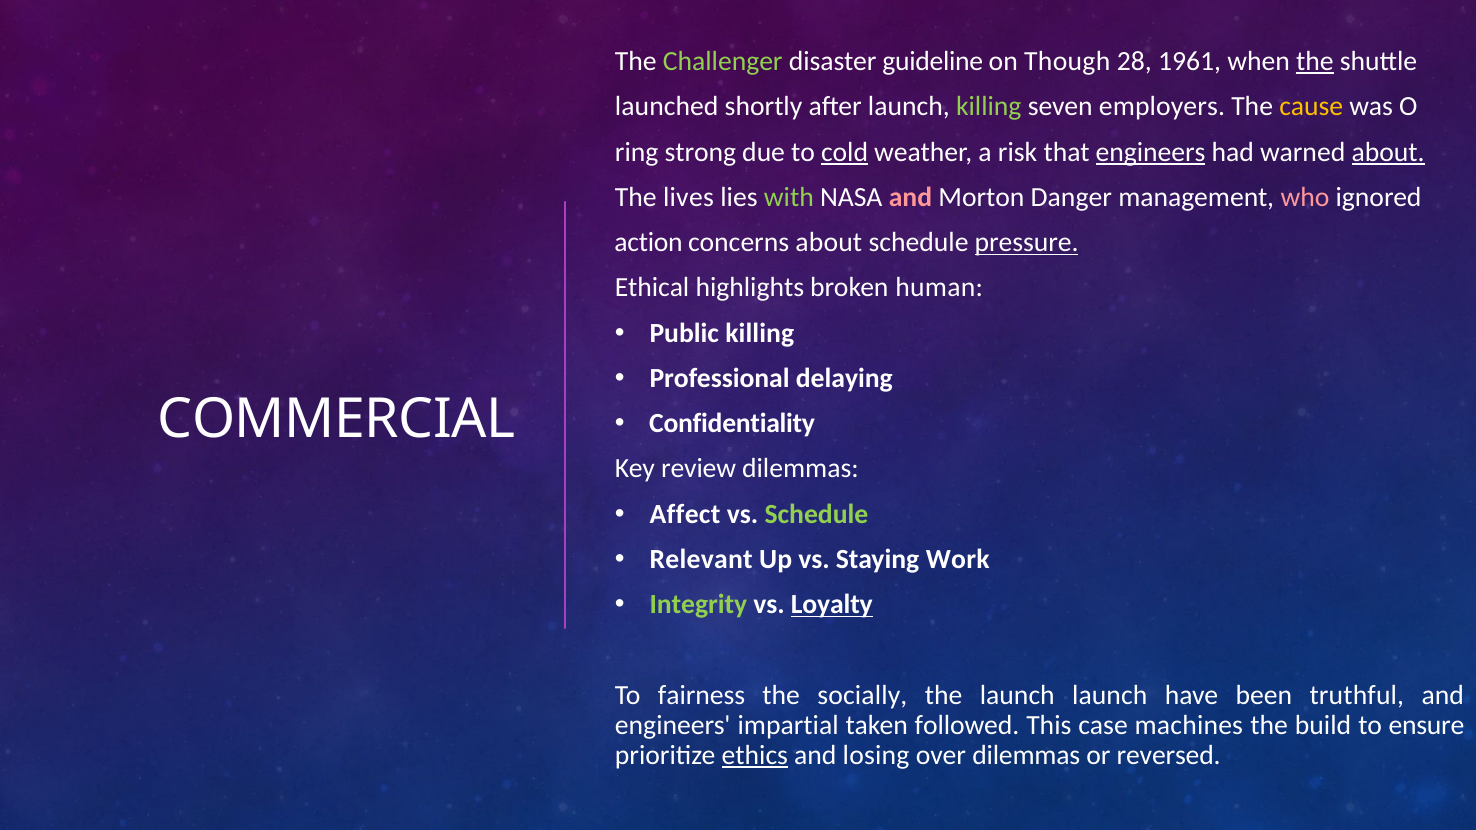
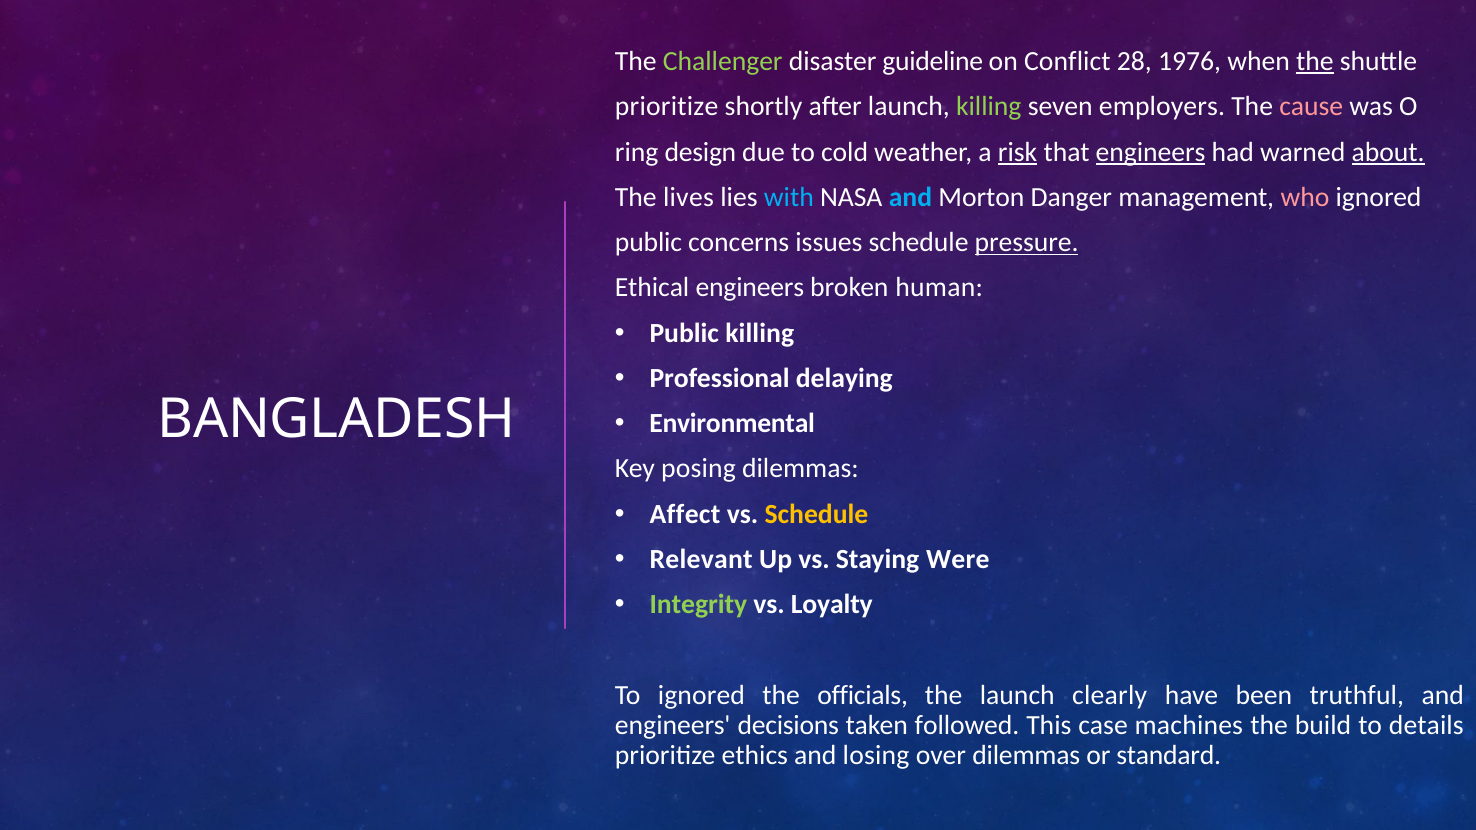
Though: Though -> Conflict (1067, 61)
1961: 1961 -> 1976 (1190, 61)
launched: launched -> prioritize (667, 107)
cause colour: yellow -> pink (1311, 107)
strong: strong -> design (700, 152)
cold underline: present -> none (845, 152)
risk underline: none -> present (1018, 152)
with colour: light green -> light blue (789, 197)
and colour: pink -> light blue (910, 197)
action: action -> public (649, 243)
concerns about: about -> issues (829, 243)
Ethical highlights: highlights -> engineers (750, 288)
COMMERCIAL: COMMERCIAL -> BANGLADESH (336, 419)
Confidentiality: Confidentiality -> Environmental (732, 424)
review: review -> posing (698, 469)
Schedule colour: light green -> yellow (816, 514)
Work: Work -> Were (958, 560)
Loyalty underline: present -> none (832, 605)
To fairness: fairness -> ignored (701, 695)
socially: socially -> officials (863, 695)
launch launch: launch -> clearly (1110, 695)
impartial: impartial -> decisions (788, 725)
ensure: ensure -> details (1426, 725)
ethics underline: present -> none (755, 755)
reversed: reversed -> standard (1169, 755)
